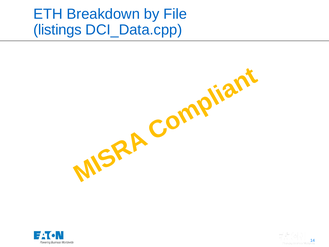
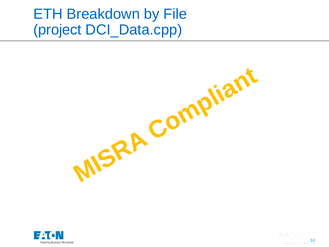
listings: listings -> project (57, 30)
